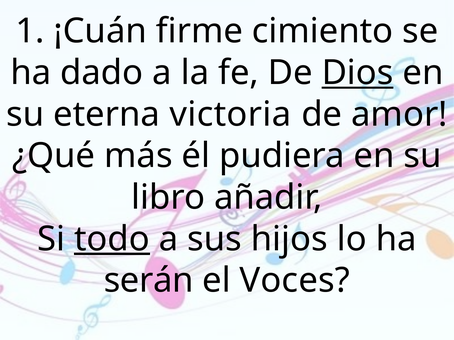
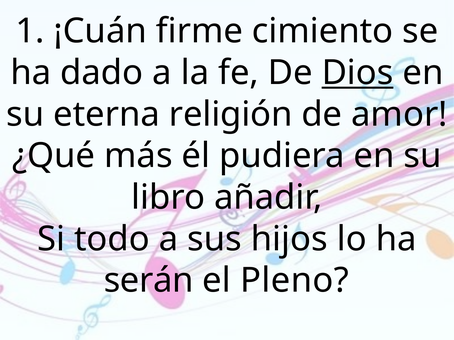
victoria: victoria -> religión (231, 114)
todo underline: present -> none (112, 239)
Voces: Voces -> Pleno (295, 281)
